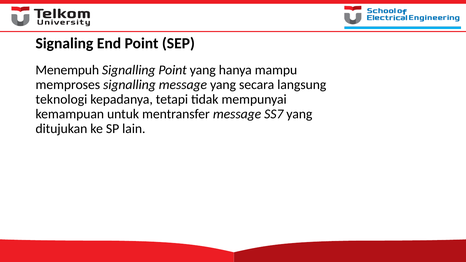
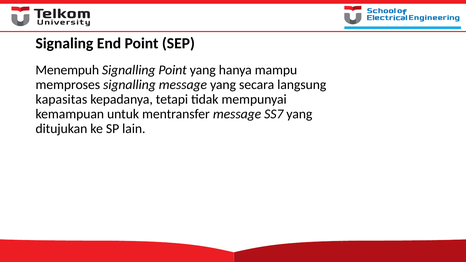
teknologi: teknologi -> kapasitas (61, 100)
